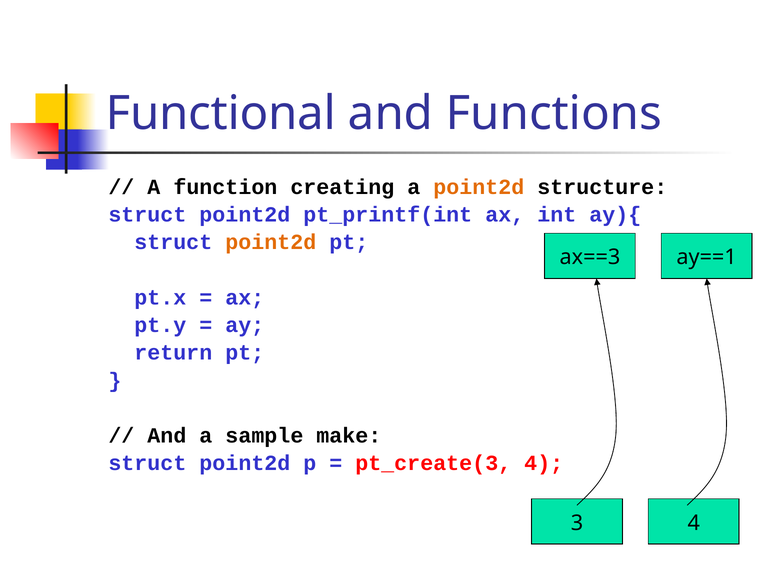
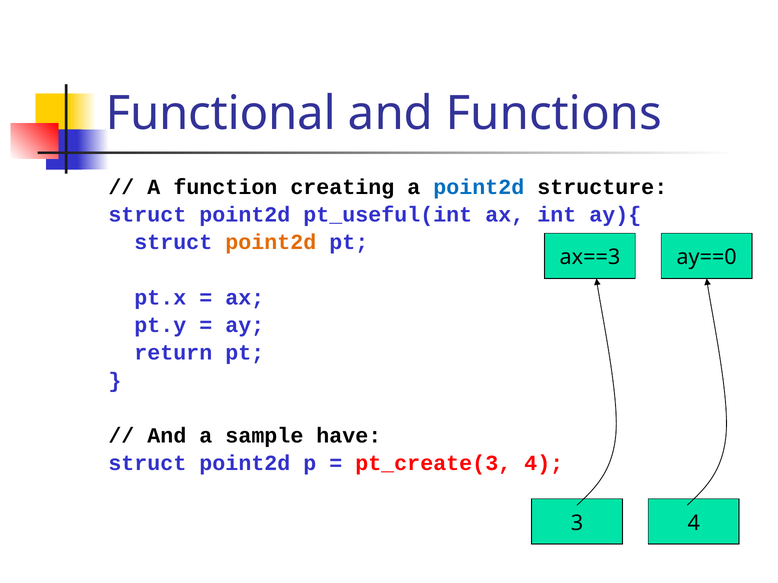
point2d colour: orange -> blue (479, 187)
pt_printf(int: pt_printf(int -> pt_useful(int (388, 215)
ay==1: ay==1 -> ay==0 (707, 258)
make: make -> have (349, 436)
